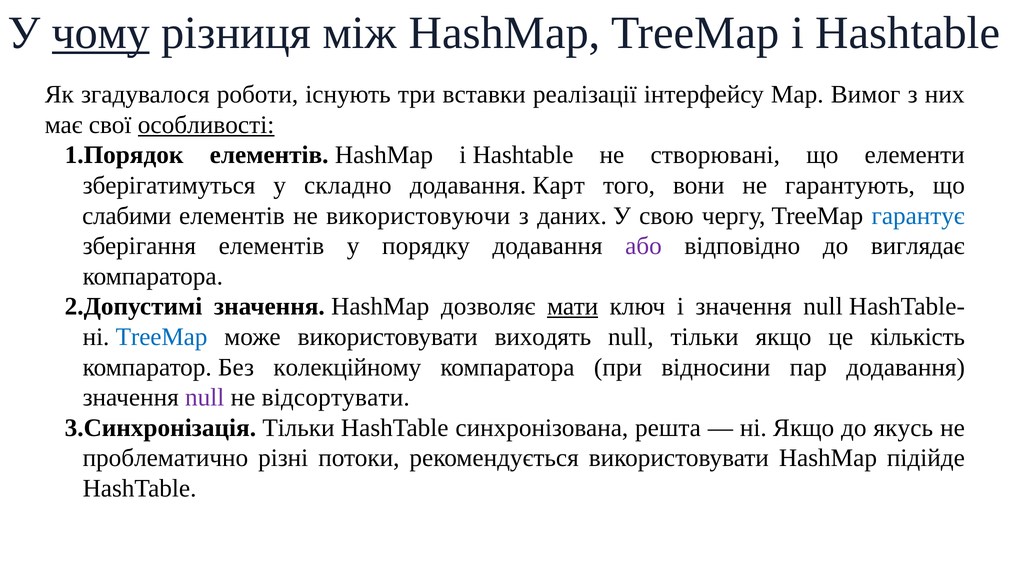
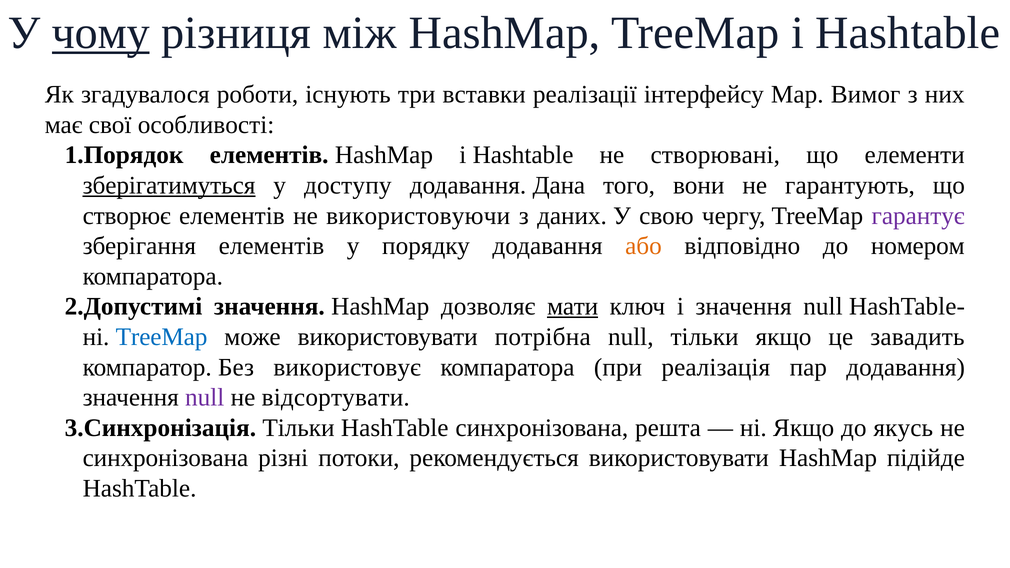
особливості underline: present -> none (206, 125)
зберігатимуться underline: none -> present (169, 185)
складно: складно -> доступу (348, 185)
Карт: Карт -> Дана (559, 185)
слабими: слабими -> створює (127, 216)
гарантує colour: blue -> purple (918, 216)
або colour: purple -> orange (643, 246)
виглядає: виглядає -> номером (918, 246)
виходять: виходять -> потрібна (543, 337)
кількість: кількість -> завадить (917, 337)
колекційному: колекційному -> використовує (347, 367)
відносини: відносини -> реалізація (716, 367)
проблематично: проблематично -> синхронізована (165, 458)
